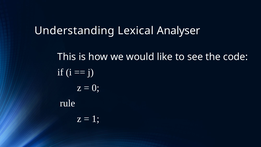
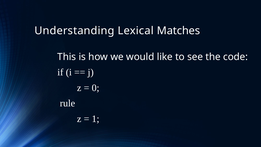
Analyser: Analyser -> Matches (179, 31)
